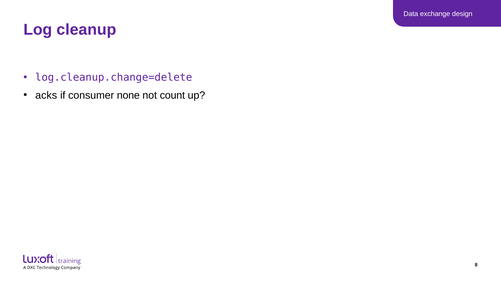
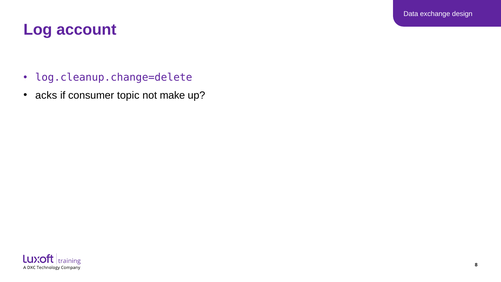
cleanup: cleanup -> account (86, 30)
none: none -> topic (128, 95)
count: count -> make (172, 95)
